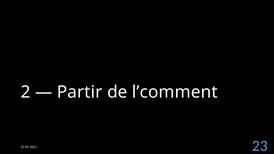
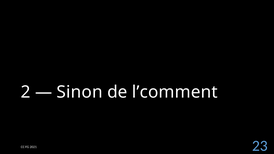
Partir: Partir -> Sinon (80, 92)
